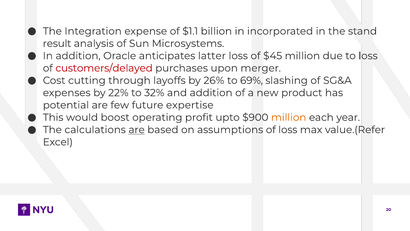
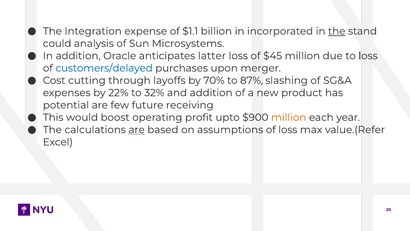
the underline: none -> present (337, 31)
result: result -> could (57, 43)
customers/delayed colour: red -> blue (104, 68)
26%: 26% -> 70% (214, 80)
69%: 69% -> 87% (252, 80)
expertise: expertise -> receiving (190, 105)
